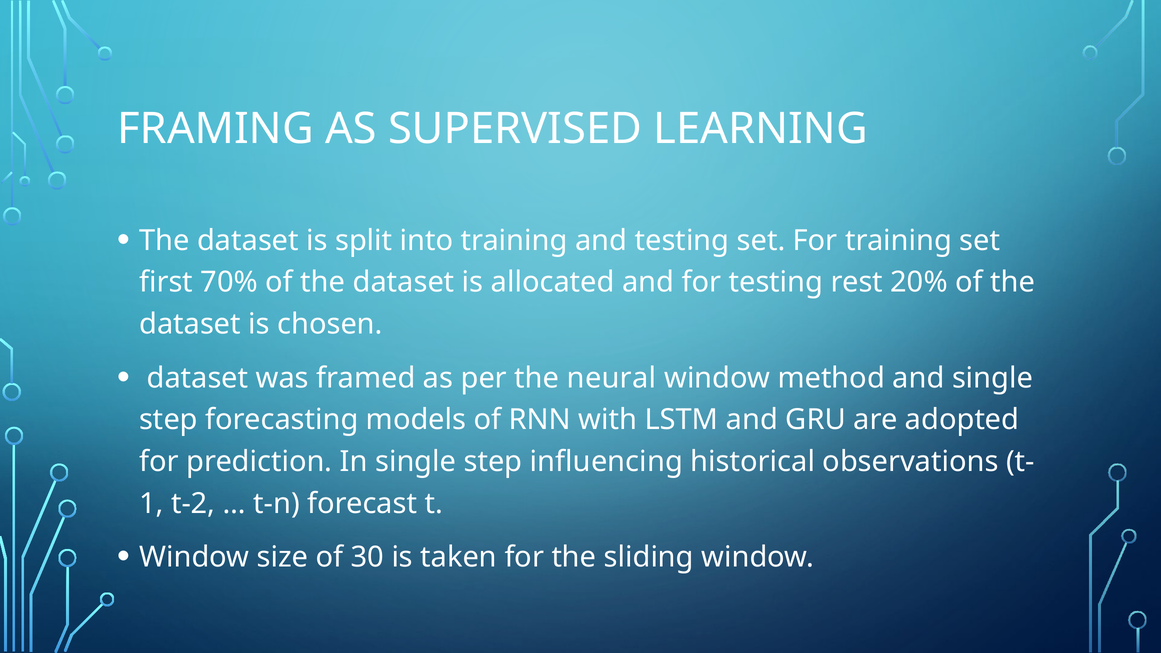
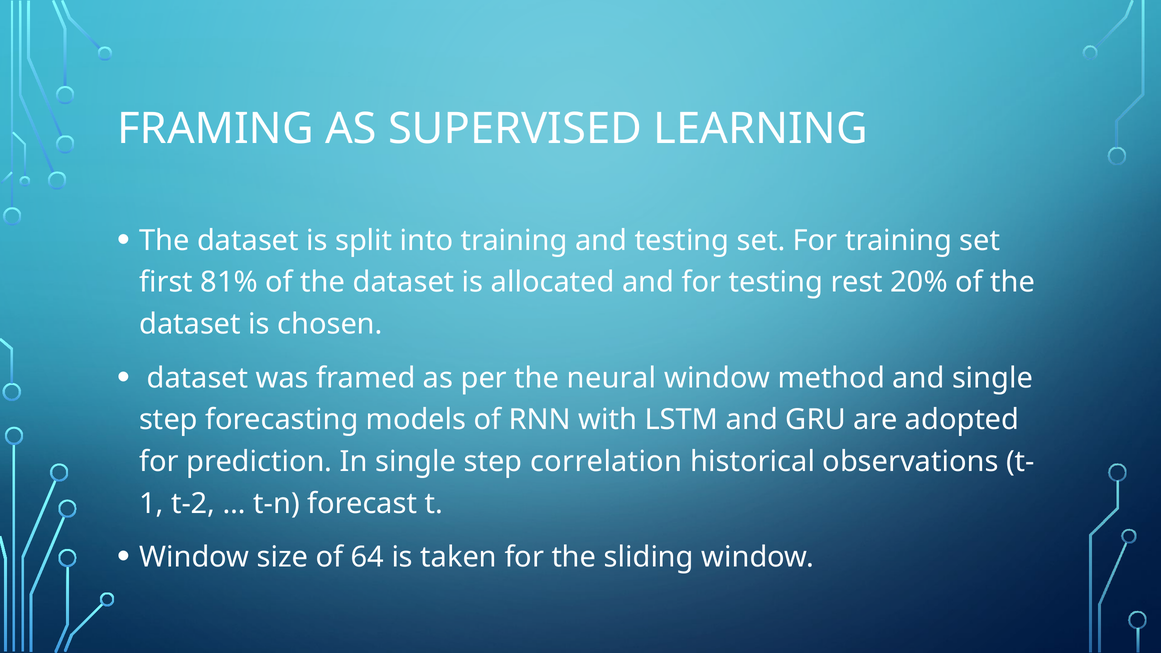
70%: 70% -> 81% (229, 282)
influencing: influencing -> correlation (606, 462)
30: 30 -> 64 (367, 557)
